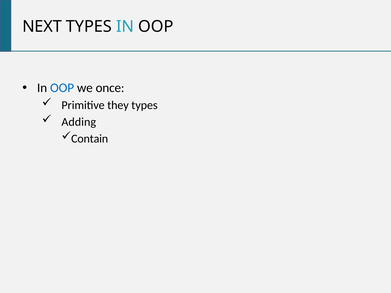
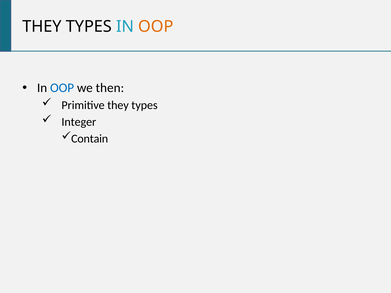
NEXT: NEXT -> THEY (42, 26)
OOP colour: black -> orange (156, 26)
once: once -> then (110, 88)
Adding: Adding -> Integer (79, 122)
